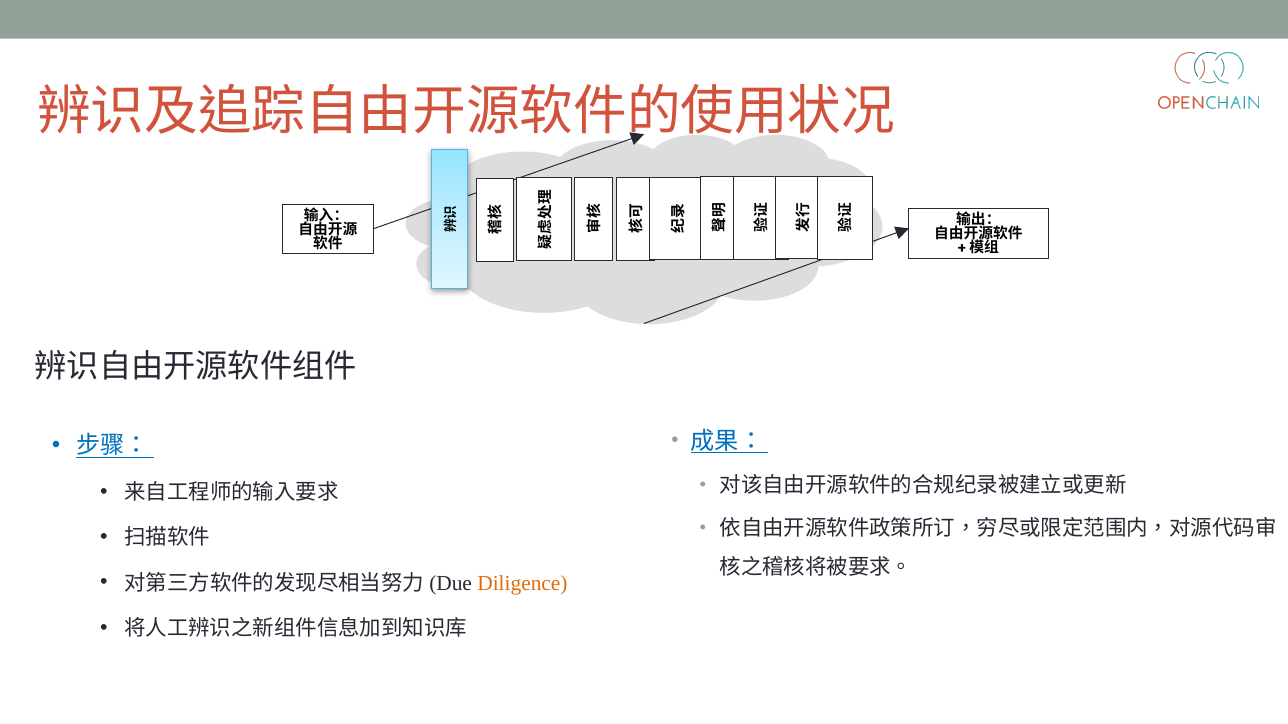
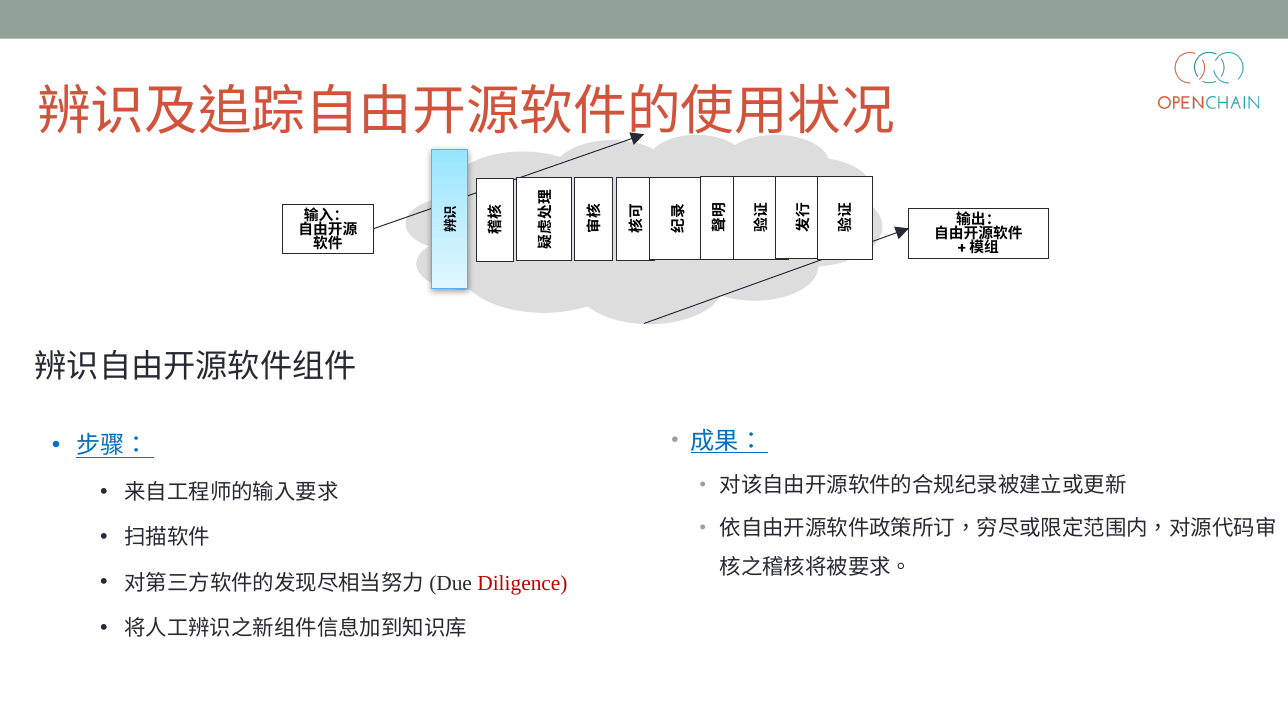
Diligence colour: orange -> red (522, 583)
